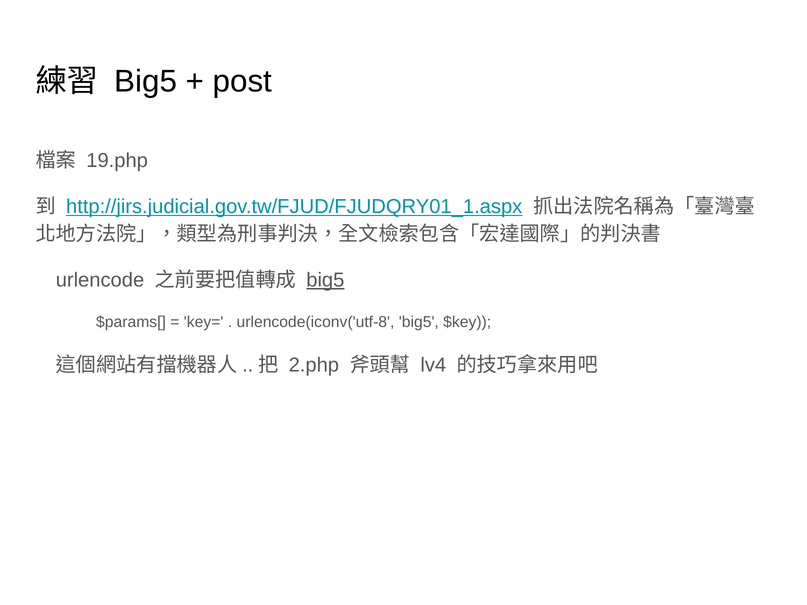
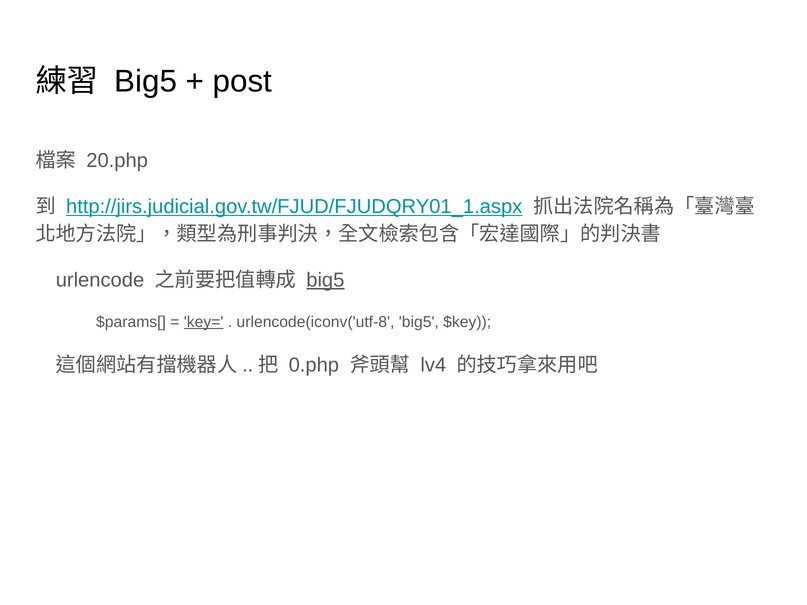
19.php: 19.php -> 20.php (117, 161)
key= underline: none -> present (204, 322)
2.php: 2.php -> 0.php (314, 365)
